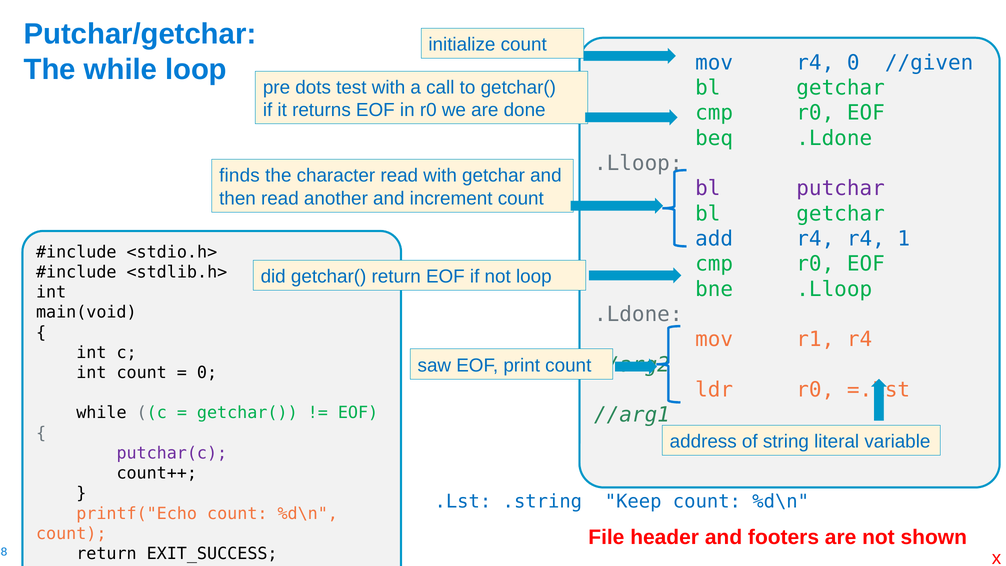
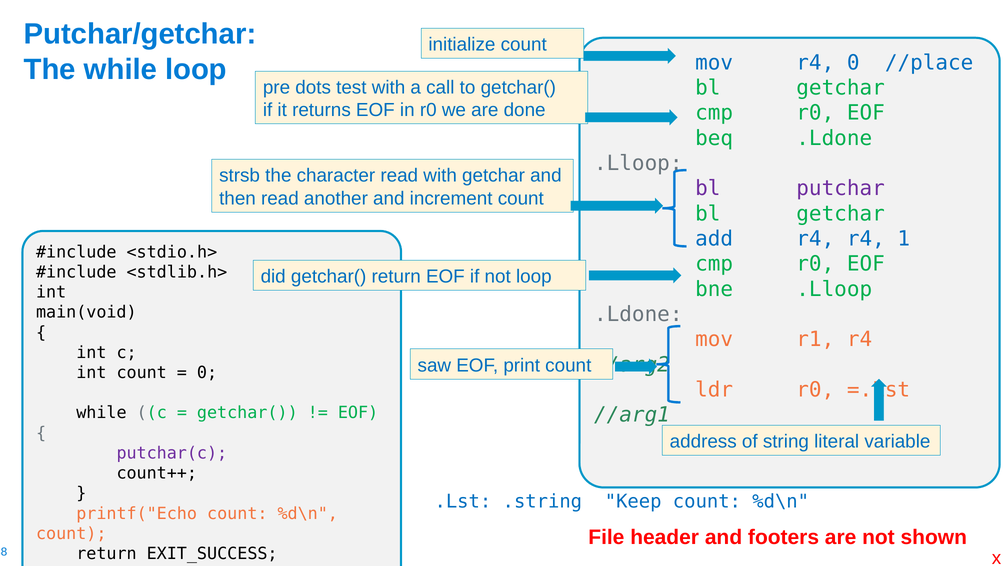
//given: //given -> //place (929, 63)
finds: finds -> strsb (240, 176)
